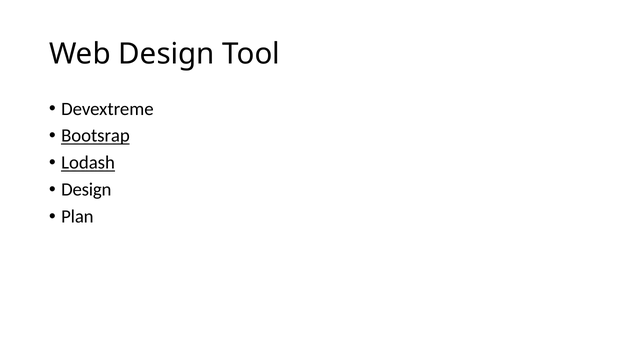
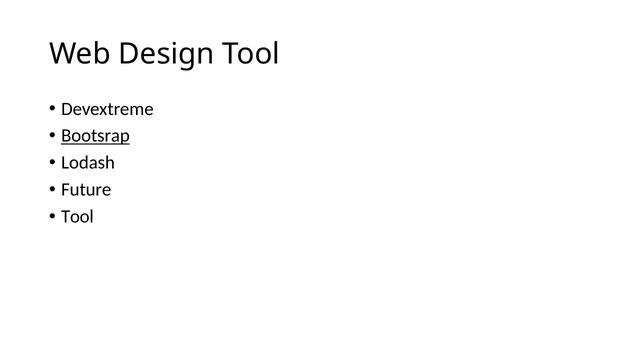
Lodash underline: present -> none (88, 163)
Design: Design -> Future (86, 190)
Plan: Plan -> Tool (77, 217)
